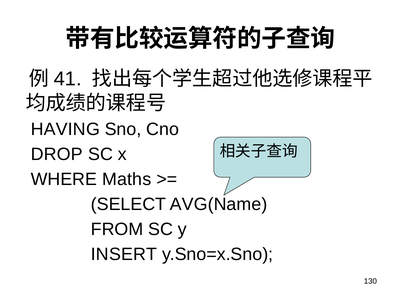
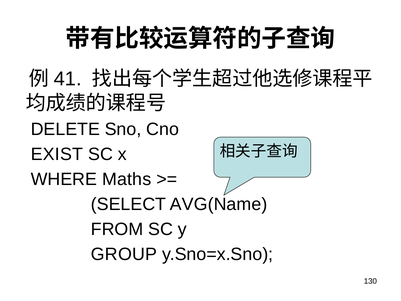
HAVING: HAVING -> DELETE (65, 129)
DROP: DROP -> EXIST (57, 154)
INSERT: INSERT -> GROUP (124, 254)
